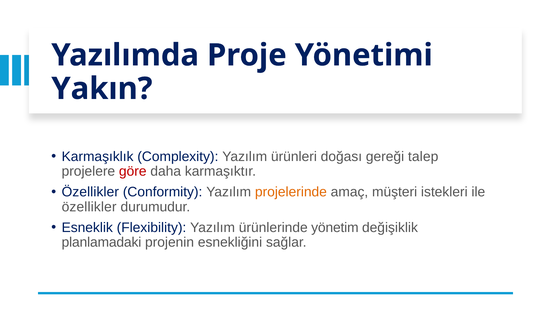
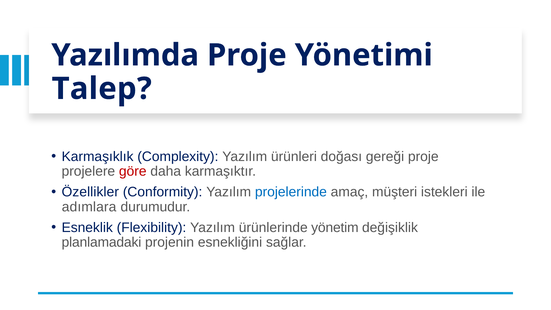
Yakın: Yakın -> Talep (102, 89)
gereği talep: talep -> proje (423, 157)
projelerinde colour: orange -> blue (291, 192)
özellikler: özellikler -> adımlara (89, 207)
